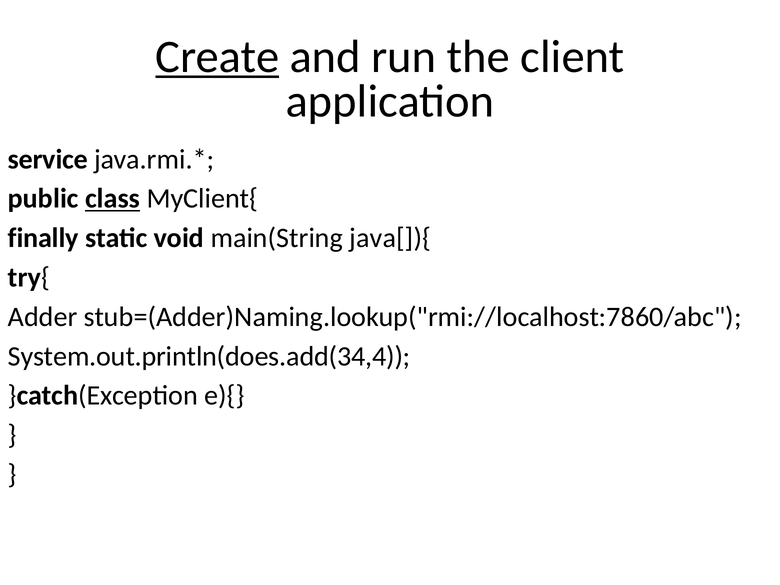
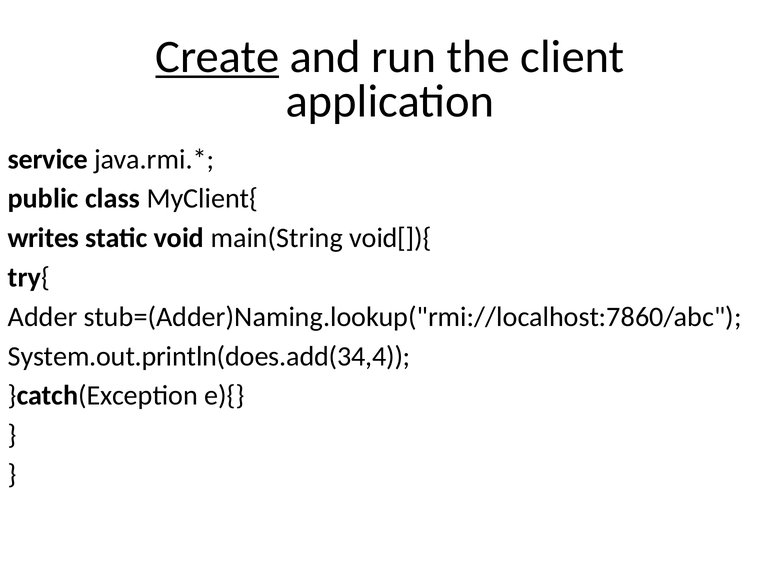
class underline: present -> none (113, 199)
finally: finally -> writes (43, 238)
java[]){: java[]){ -> void[]){ (390, 238)
